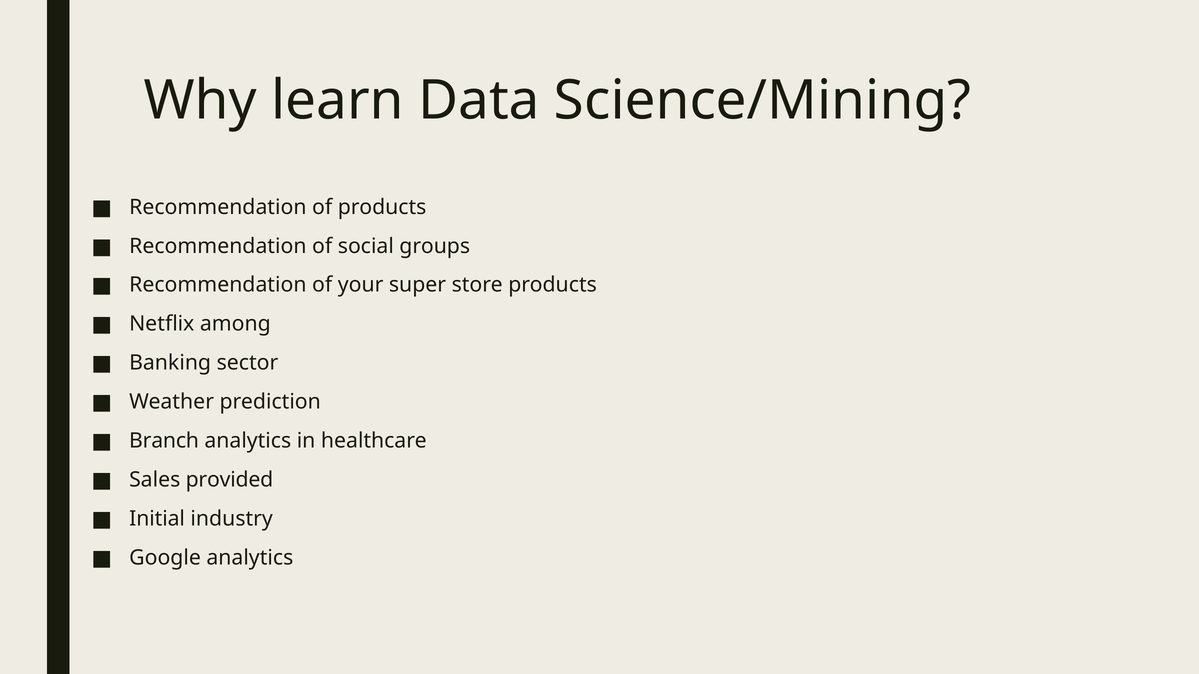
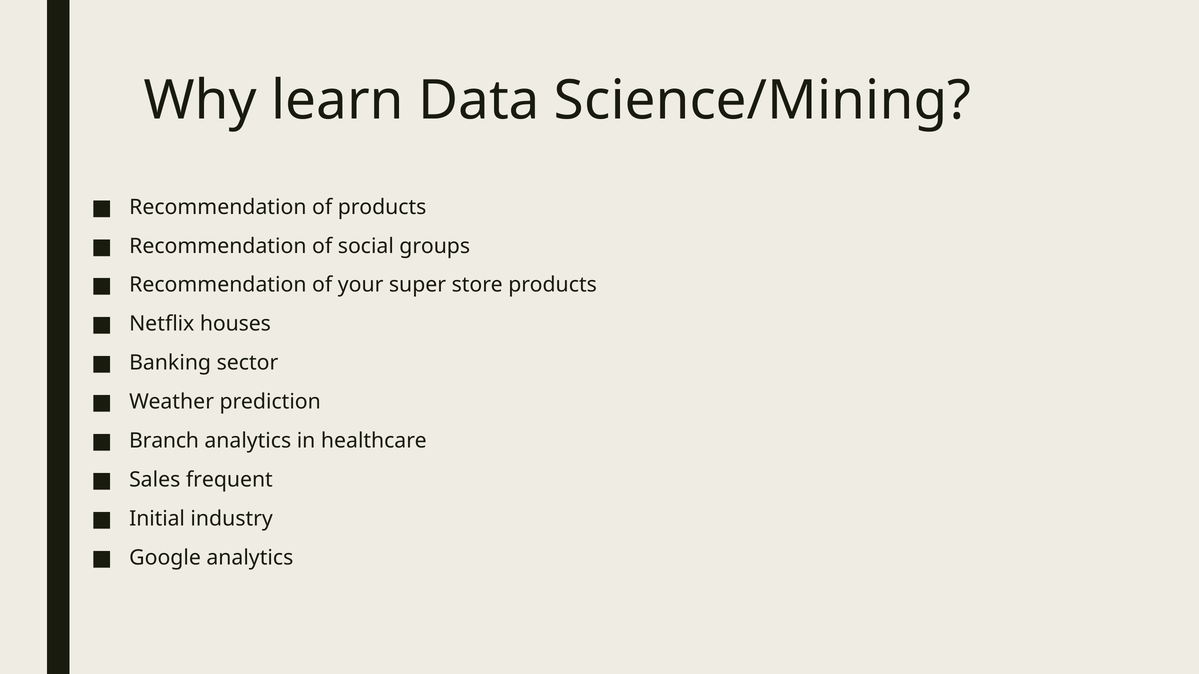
among: among -> houses (235, 324)
provided: provided -> frequent (229, 480)
